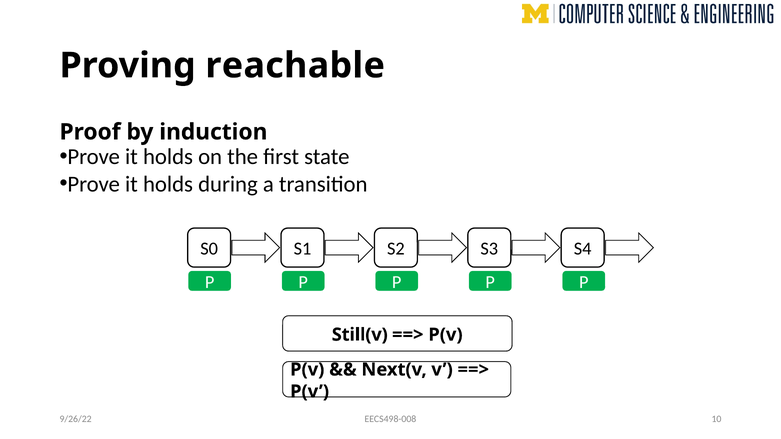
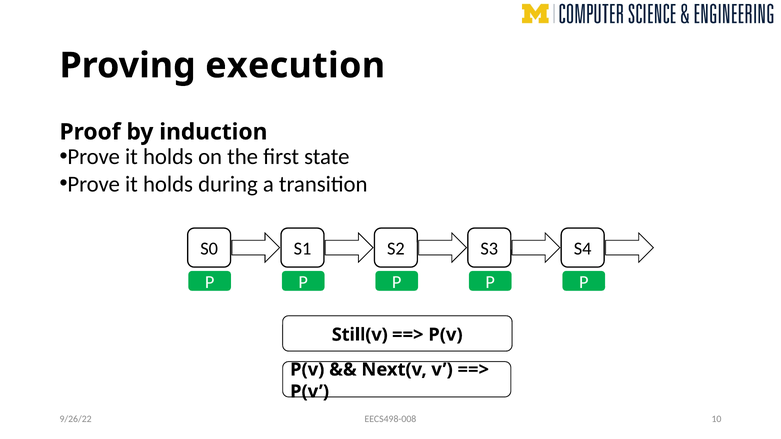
reachable: reachable -> execution (295, 66)
